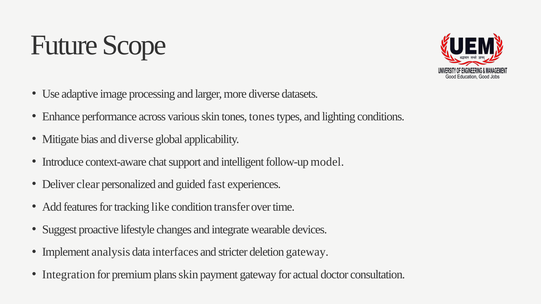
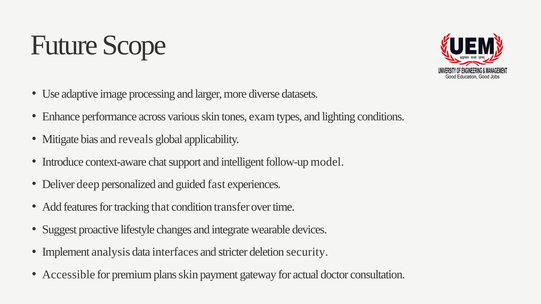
tones tones: tones -> exam (262, 117)
and diverse: diverse -> reveals (136, 139)
clear: clear -> deep (88, 184)
like: like -> that (160, 207)
deletion gateway: gateway -> security (307, 252)
Integration: Integration -> Accessible (69, 275)
